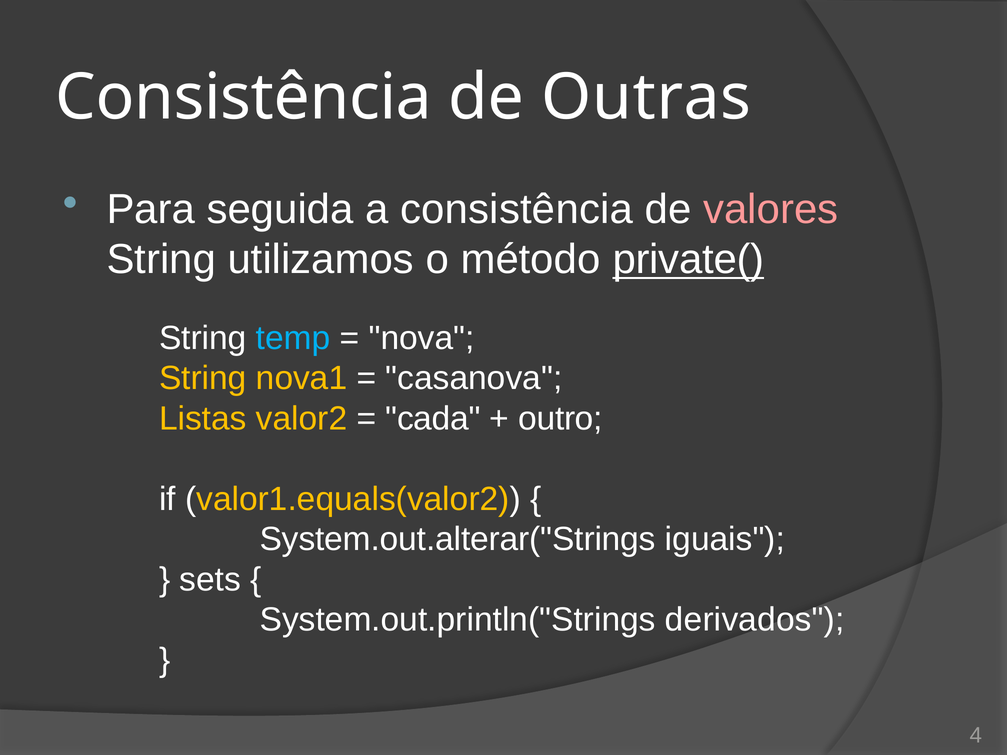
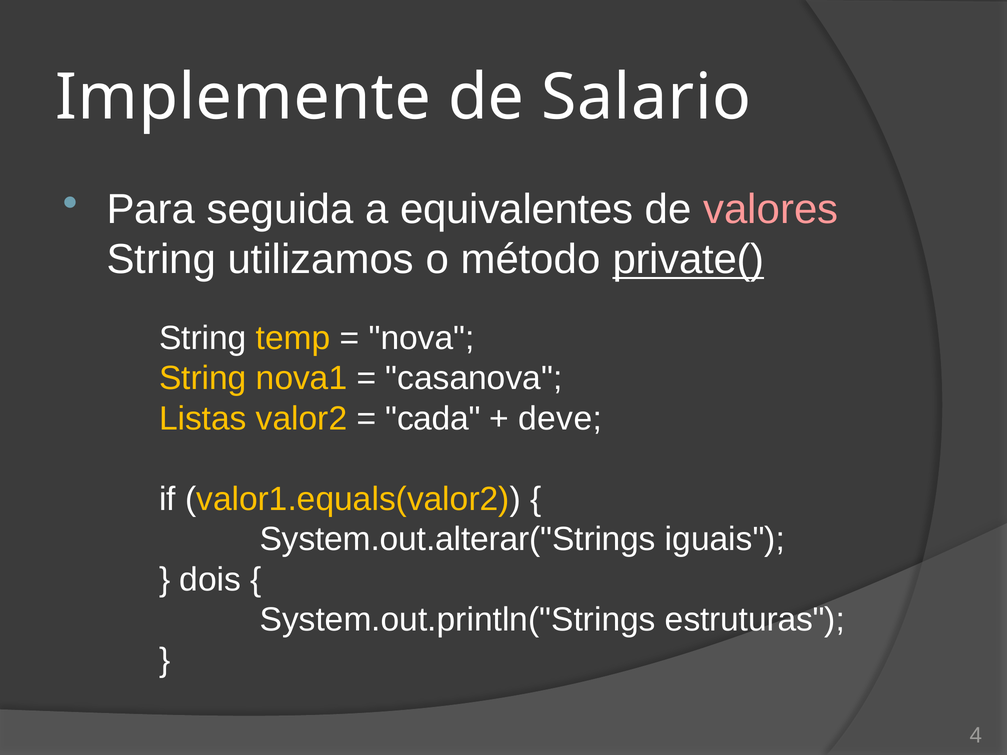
Consistência: Consistência -> Implemente (243, 98)
Outras: Outras -> Salario (646, 98)
a consistência: consistência -> equivalentes (517, 209)
temp colour: light blue -> yellow (293, 338)
outro: outro -> deve (560, 419)
sets: sets -> dois (210, 580)
derivados: derivados -> estruturas (755, 620)
